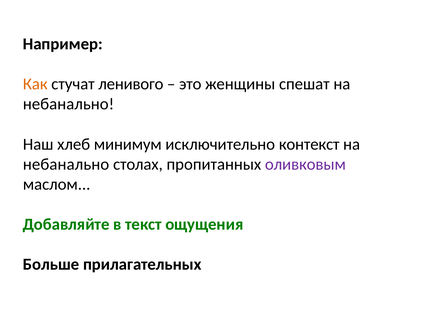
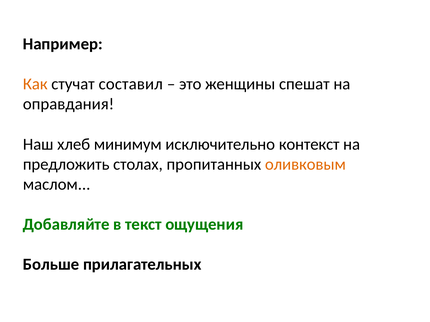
ленивого: ленивого -> составил (131, 84)
небанально: небанально -> оправдания (69, 104)
небанально: небанально -> предложить (66, 164)
оливковым colour: purple -> orange (305, 164)
